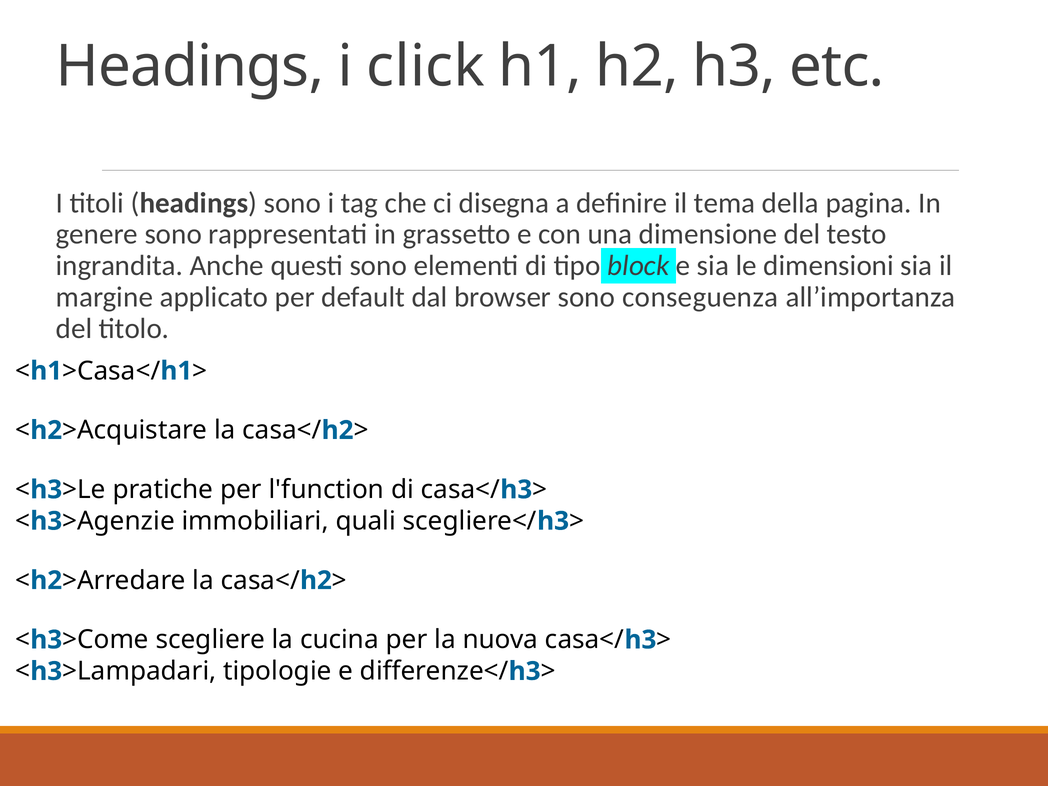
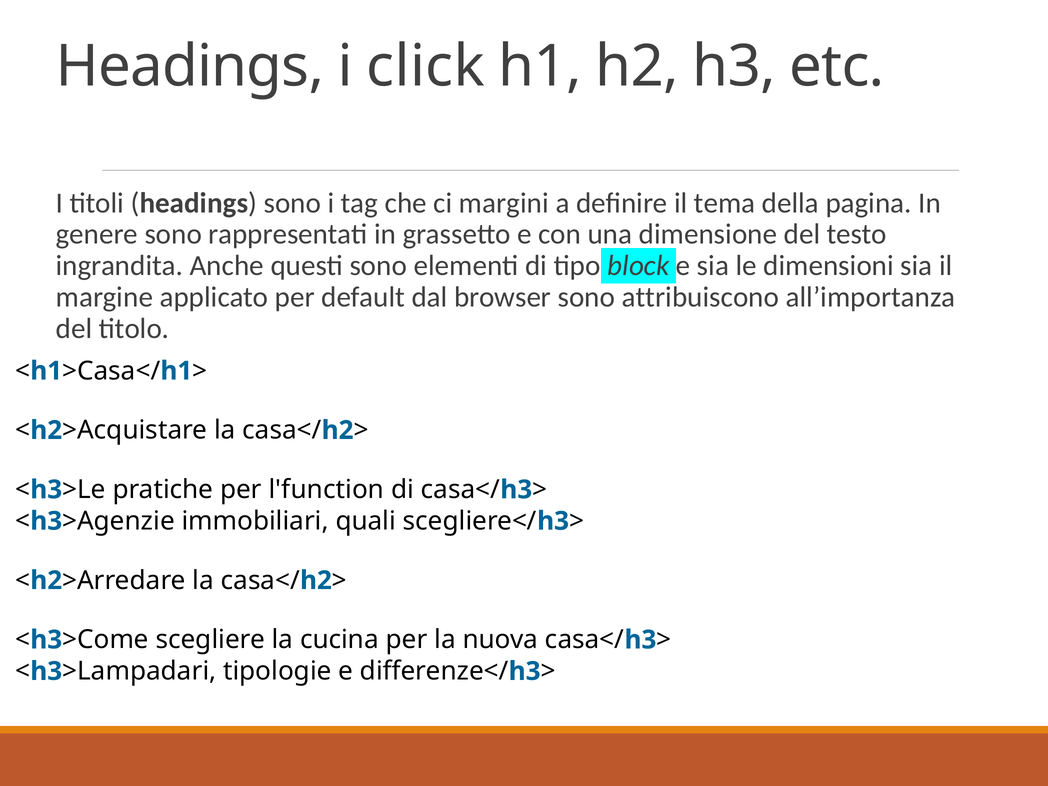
disegna: disegna -> margini (504, 203)
conseguenza: conseguenza -> attribuiscono (700, 297)
